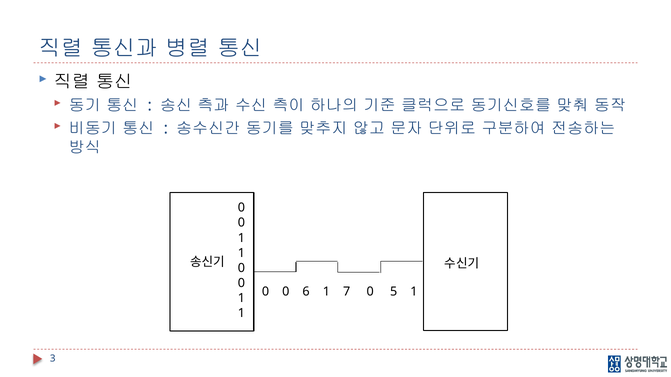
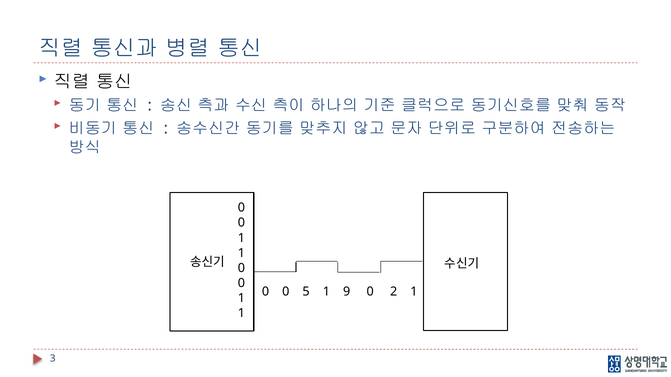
6: 6 -> 5 (306, 292)
7: 7 -> 9 (347, 292)
5: 5 -> 2 (394, 292)
